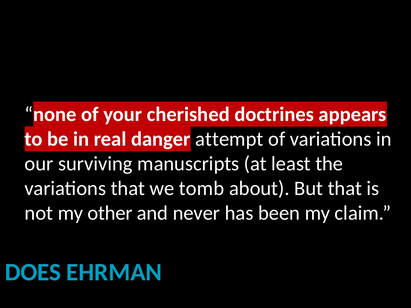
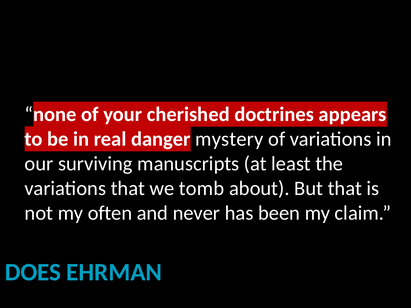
attempt: attempt -> mystery (229, 139)
other: other -> often (110, 213)
